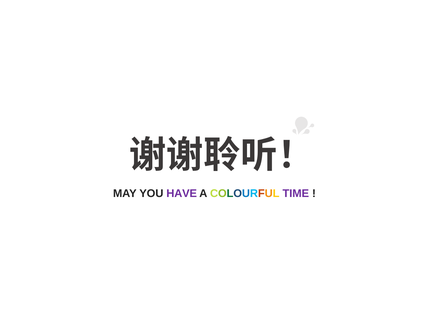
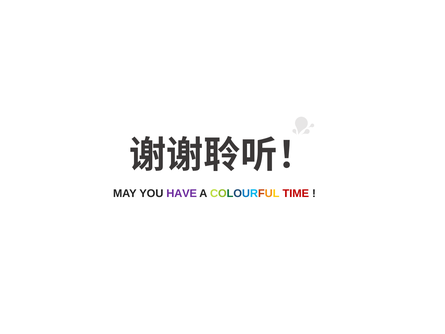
TIME colour: purple -> red (296, 193)
